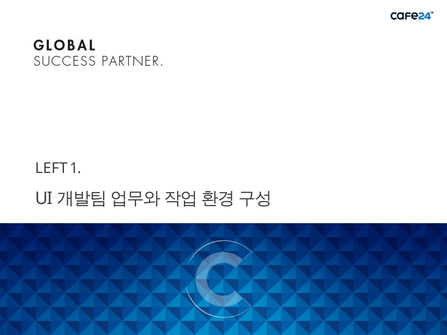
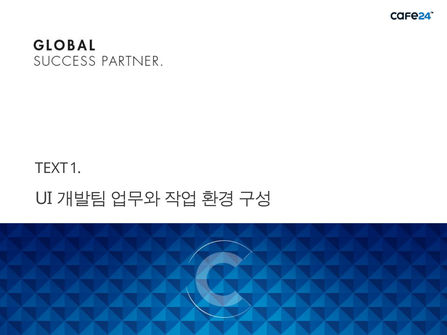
LEFT: LEFT -> TEXT (51, 168)
